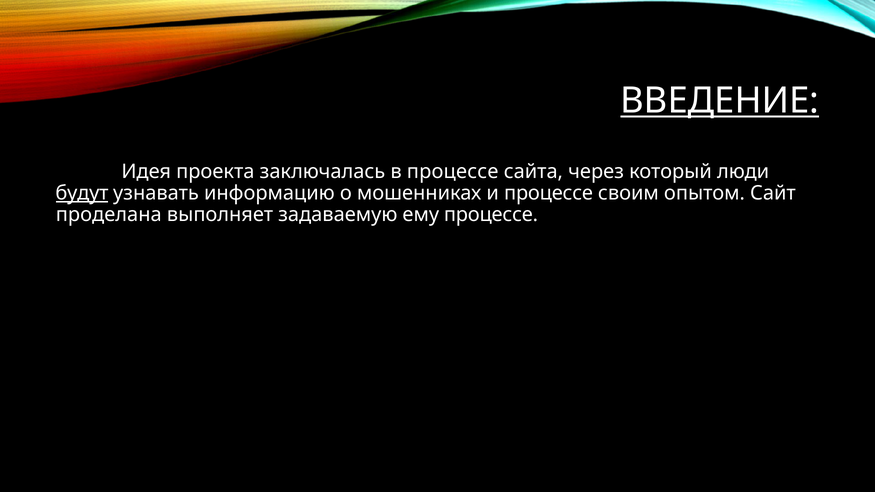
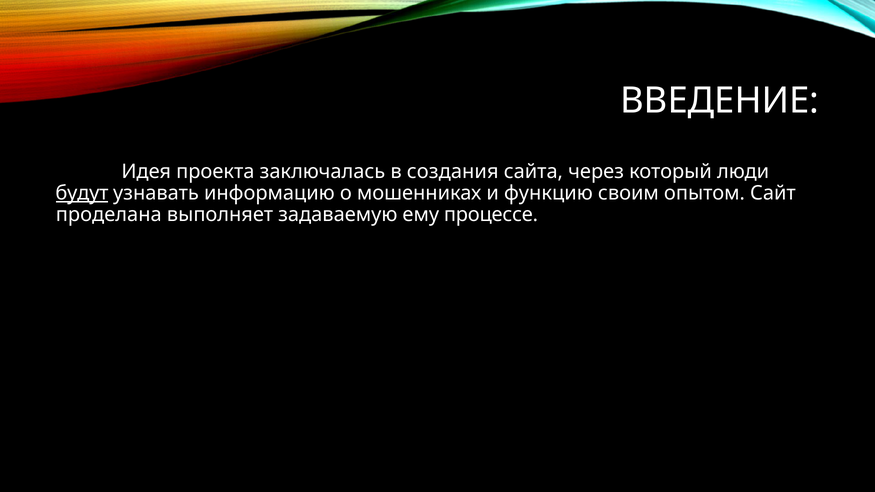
ВВЕДЕНИЕ underline: present -> none (720, 101)
в процессе: процессе -> создания (453, 171)
и процессе: процессе -> функцию (548, 193)
